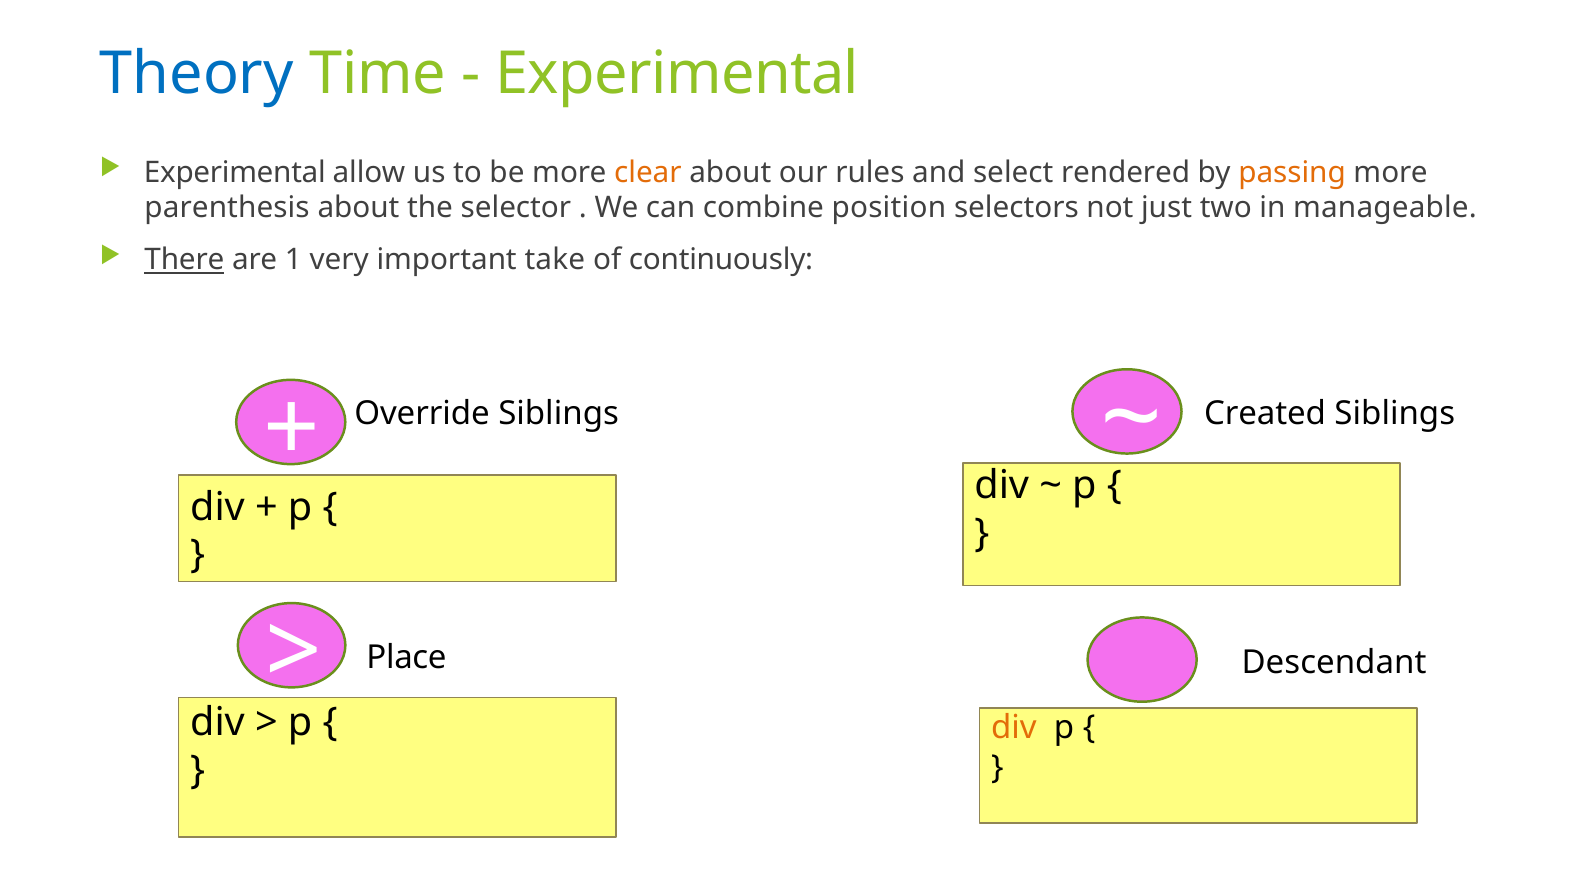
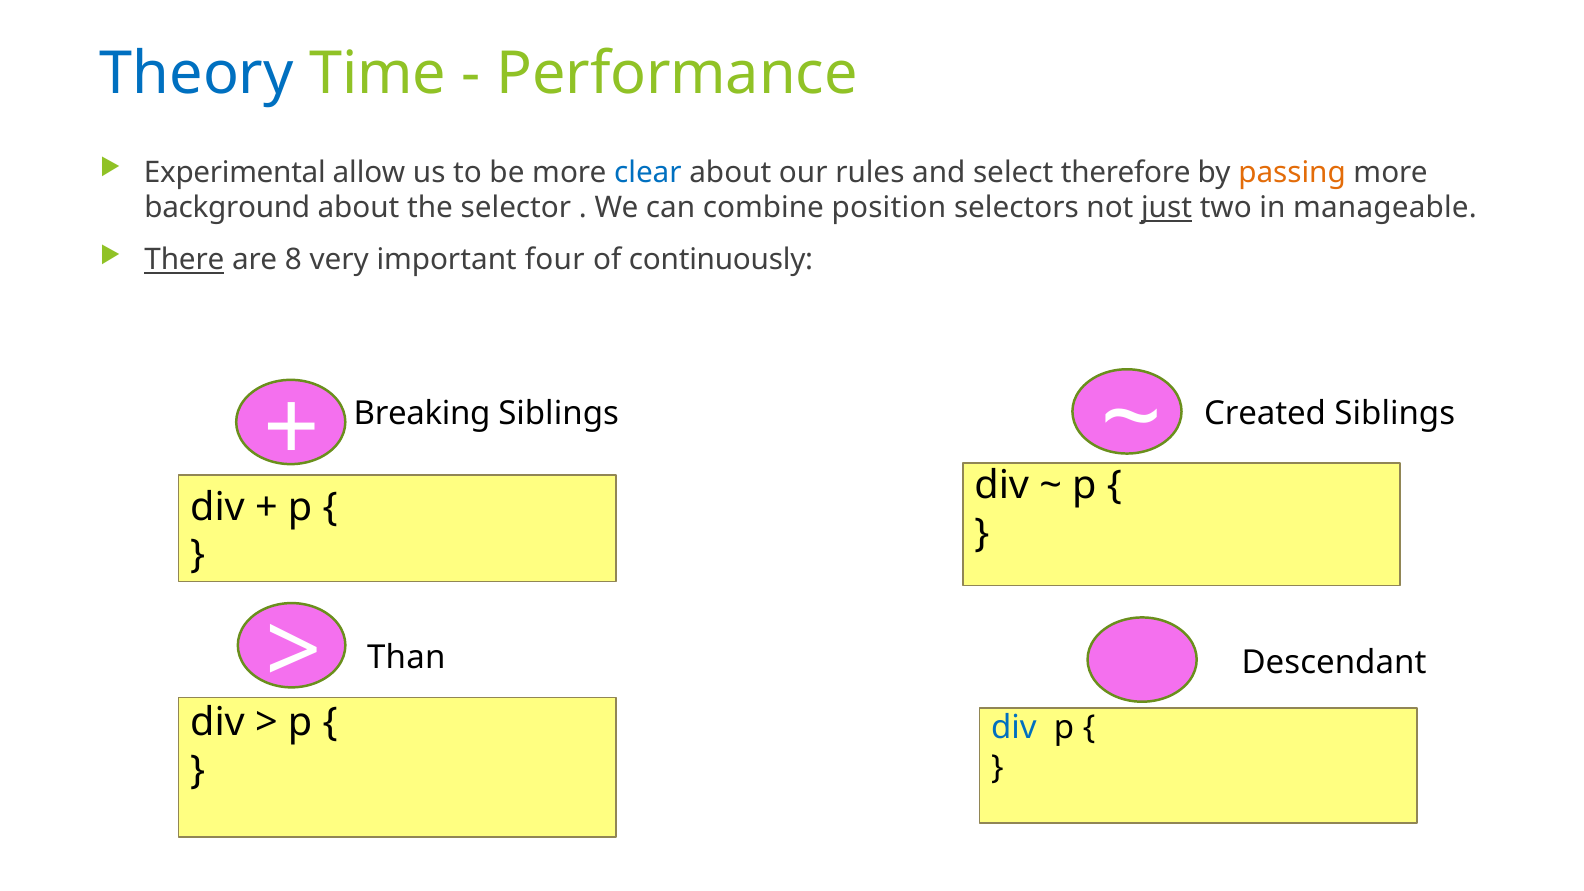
Experimental: Experimental -> Performance (677, 74)
clear colour: orange -> blue (648, 172)
rendered: rendered -> therefore (1126, 172)
parenthesis: parenthesis -> background (227, 208)
just underline: none -> present (1167, 208)
1: 1 -> 8 (293, 260)
take: take -> four (555, 260)
Override: Override -> Breaking (422, 414)
Place: Place -> Than (406, 657)
div colour: orange -> blue (1014, 728)
